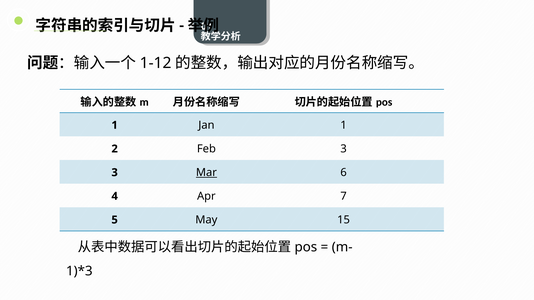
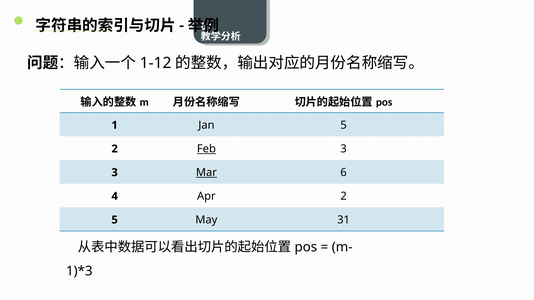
Jan 1: 1 -> 5 (344, 125)
Feb underline: none -> present (206, 149)
Apr 7: 7 -> 2 (344, 196)
15: 15 -> 31 (344, 220)
